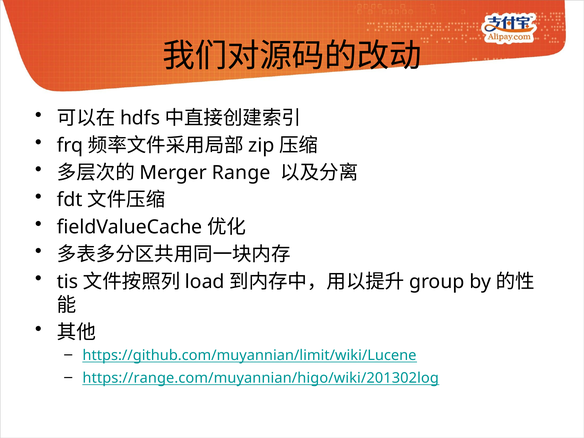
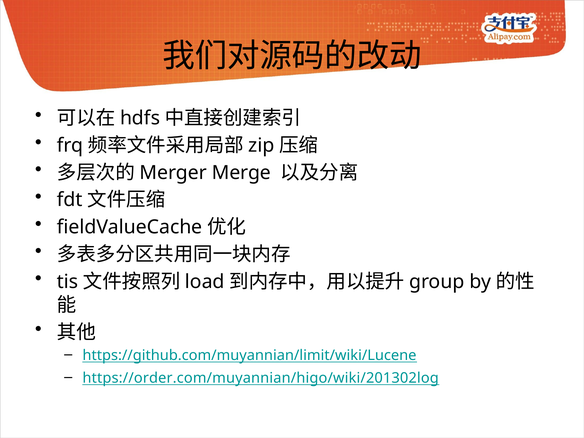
Range: Range -> Merge (241, 173)
https://range.com/muyannian/higo/wiki/201302log: https://range.com/muyannian/higo/wiki/201302log -> https://order.com/muyannian/higo/wiki/201302log (261, 378)
